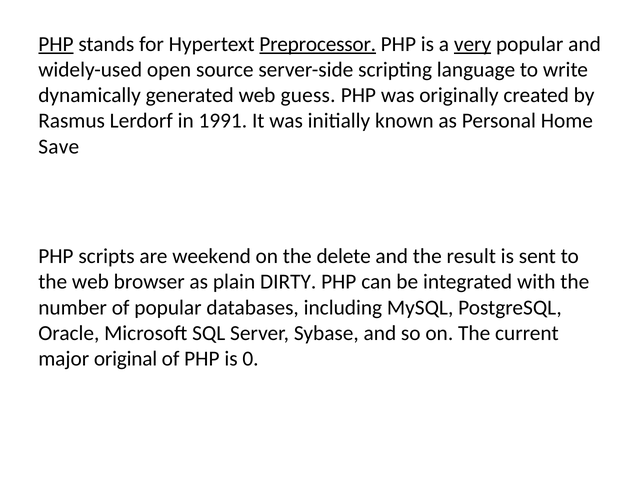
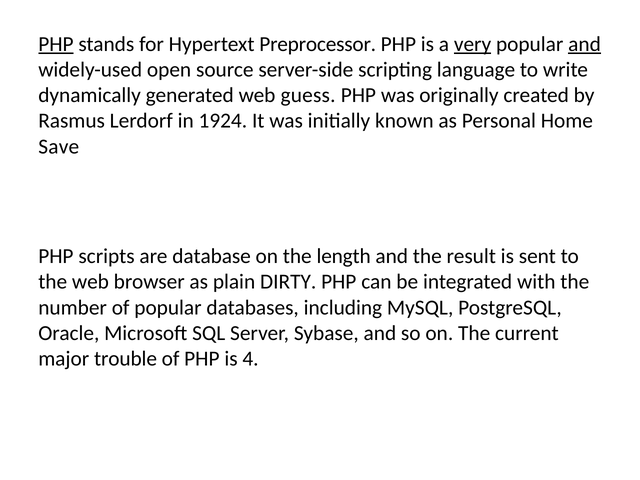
Preprocessor underline: present -> none (318, 44)
and underline: none -> present (585, 44)
1991: 1991 -> 1924 (223, 121)
weekend: weekend -> database (212, 256)
delete: delete -> length (344, 256)
original: original -> trouble (126, 359)
0: 0 -> 4 (251, 359)
